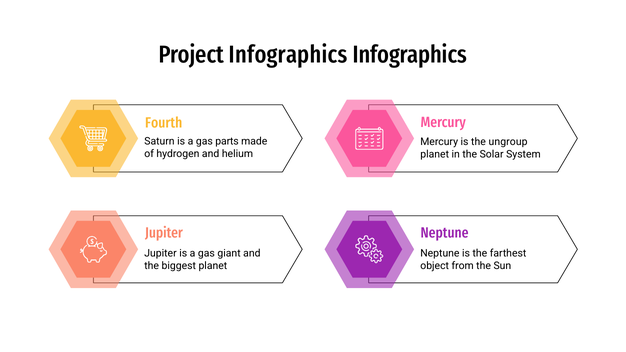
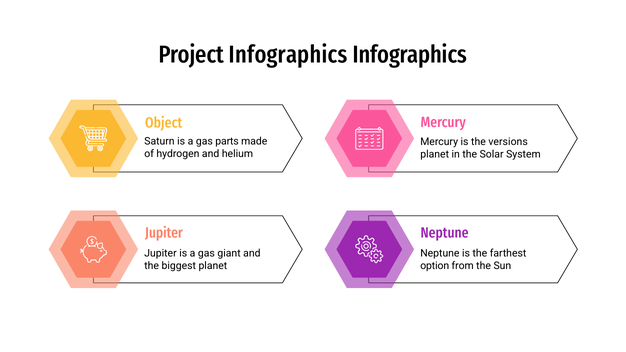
Fourth: Fourth -> Object (164, 123)
ungroup: ungroup -> versions (508, 142)
object: object -> option (435, 266)
